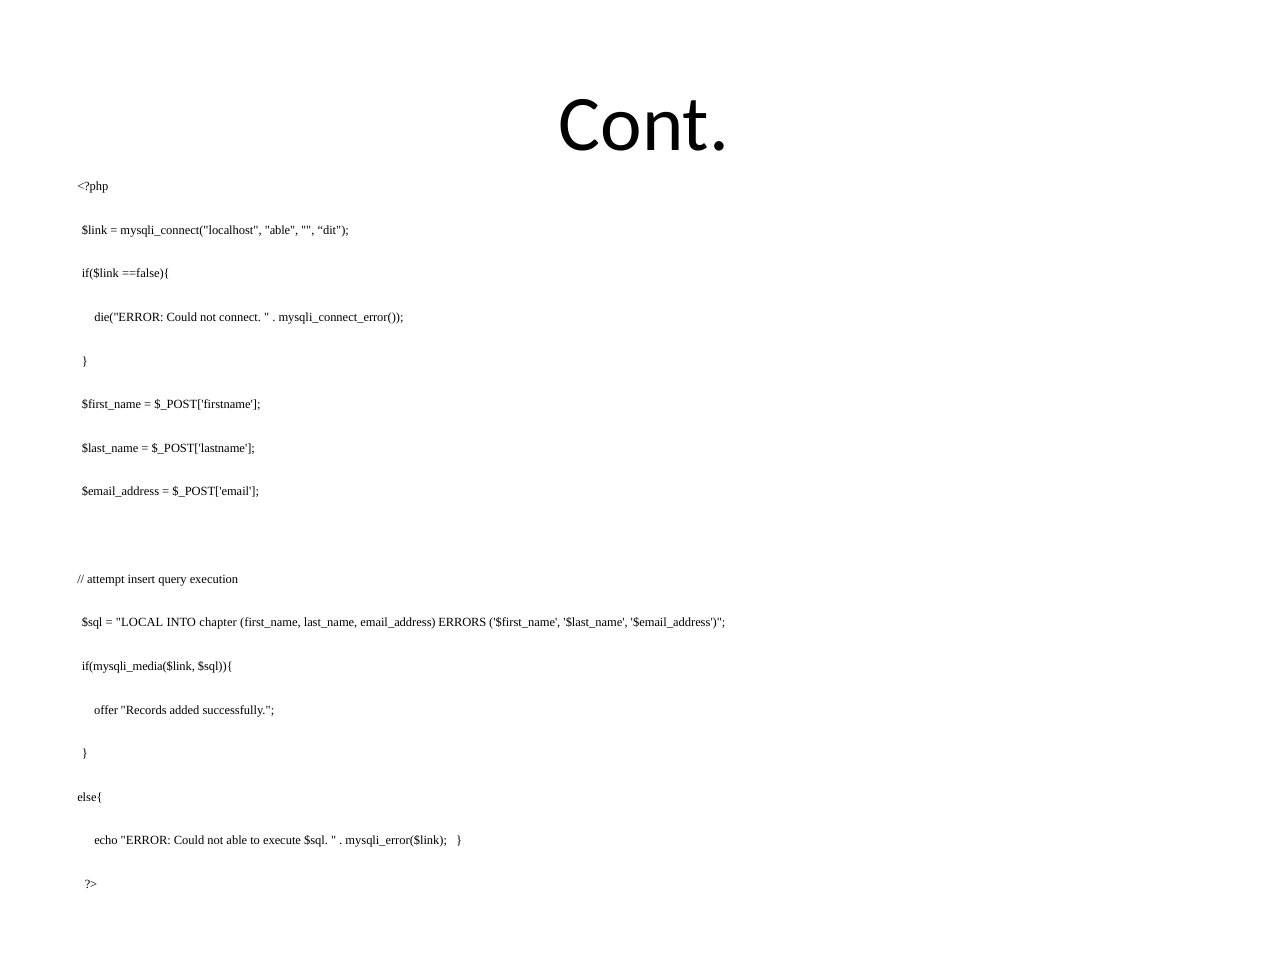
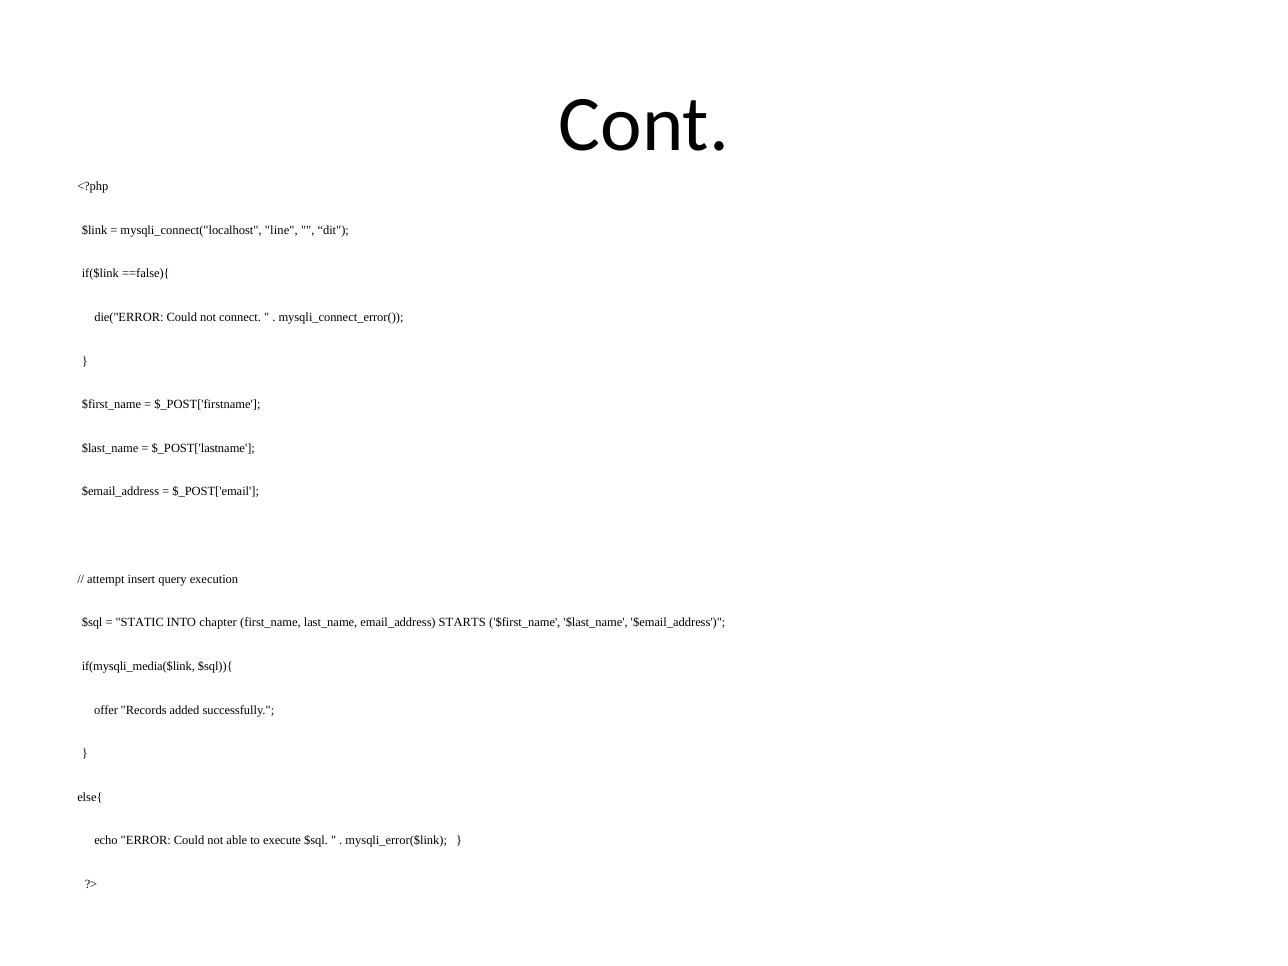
mysqli_connect("localhost able: able -> line (281, 230)
LOCAL: LOCAL -> STATIC (140, 623)
ERRORS: ERRORS -> STARTS (462, 623)
